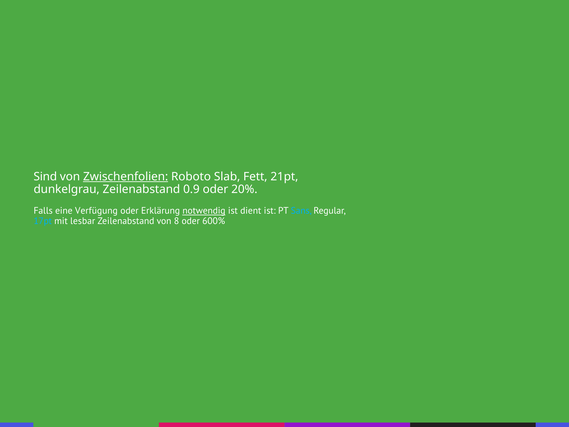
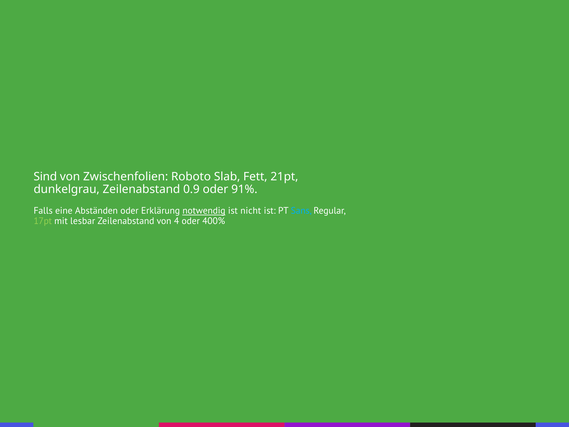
Zwischenfolien underline: present -> none (126, 177)
20%: 20% -> 91% (244, 189)
Verfügung: Verfügung -> Abständen (96, 211)
dient: dient -> nicht (251, 211)
17pt colour: light blue -> light green (43, 221)
8: 8 -> 4 (177, 221)
600%: 600% -> 400% (214, 221)
